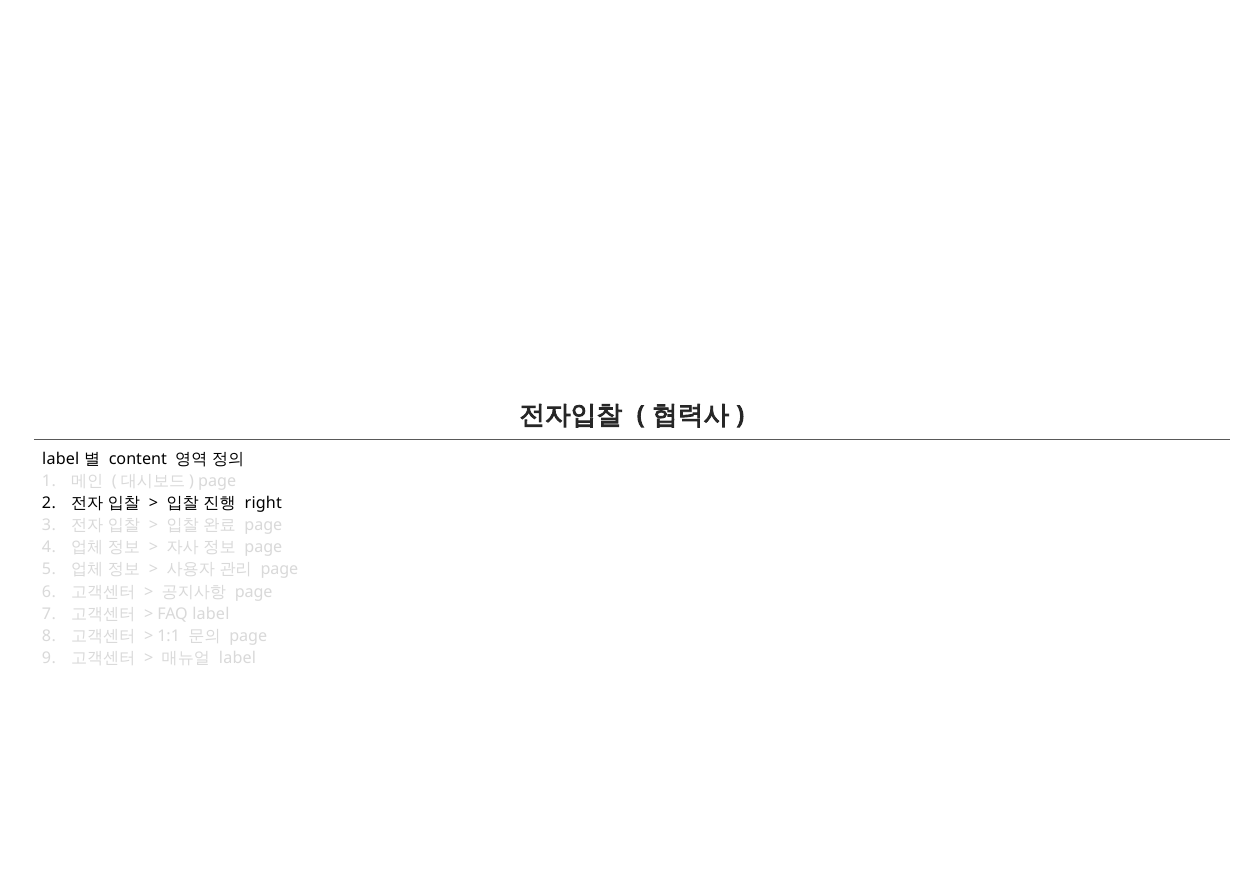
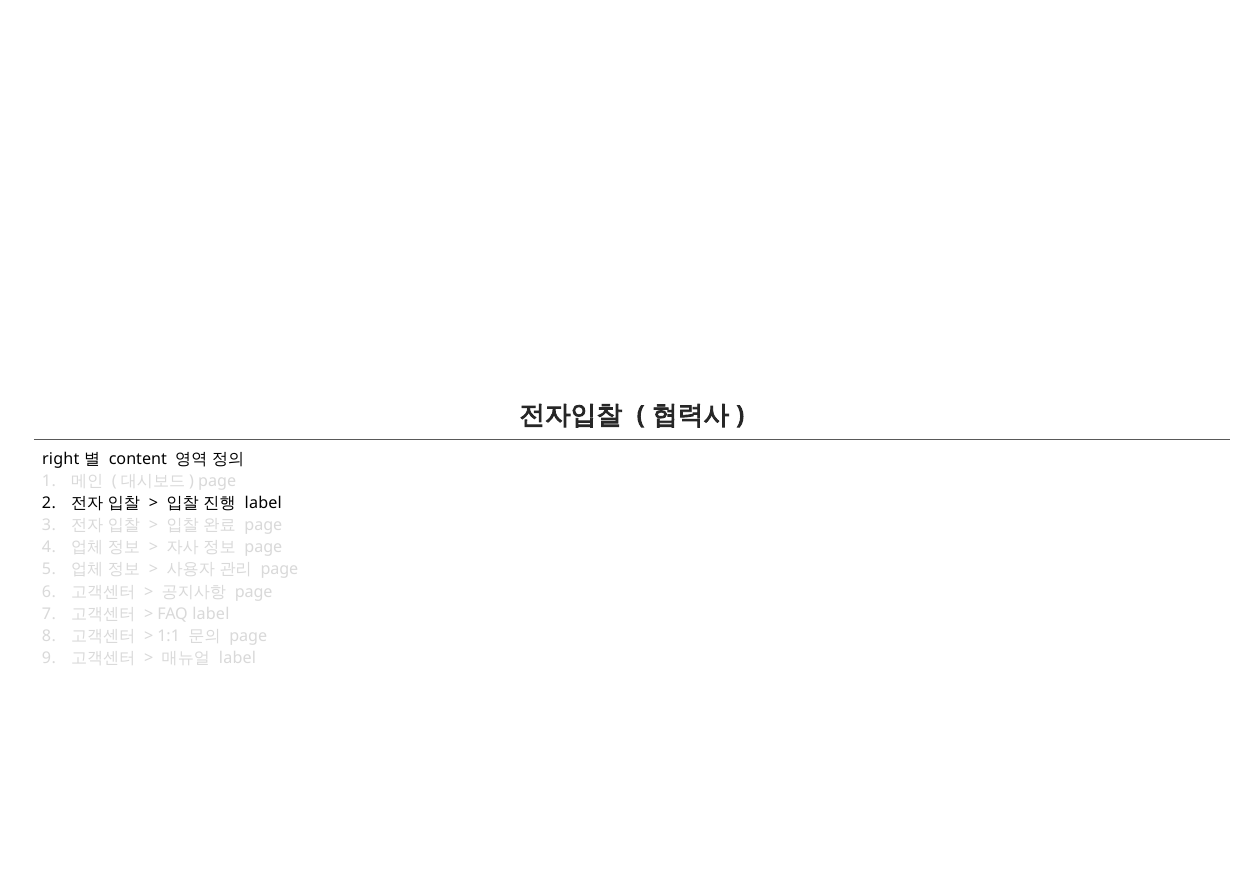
label: label -> right (61, 459)
right: right -> label (263, 503)
